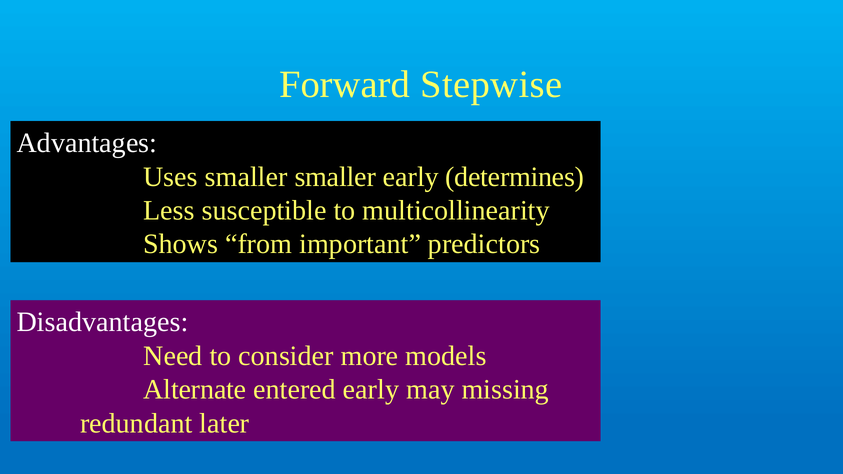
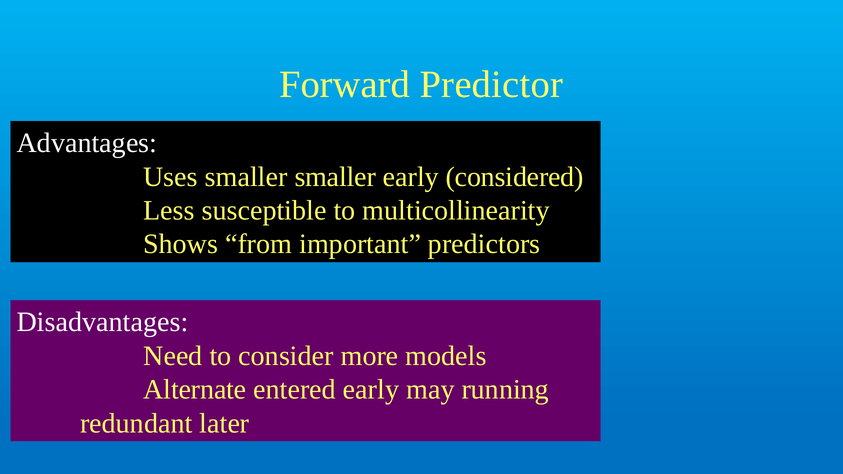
Stepwise: Stepwise -> Predictor (491, 84)
determines: determines -> considered (515, 177)
missing: missing -> running (505, 390)
